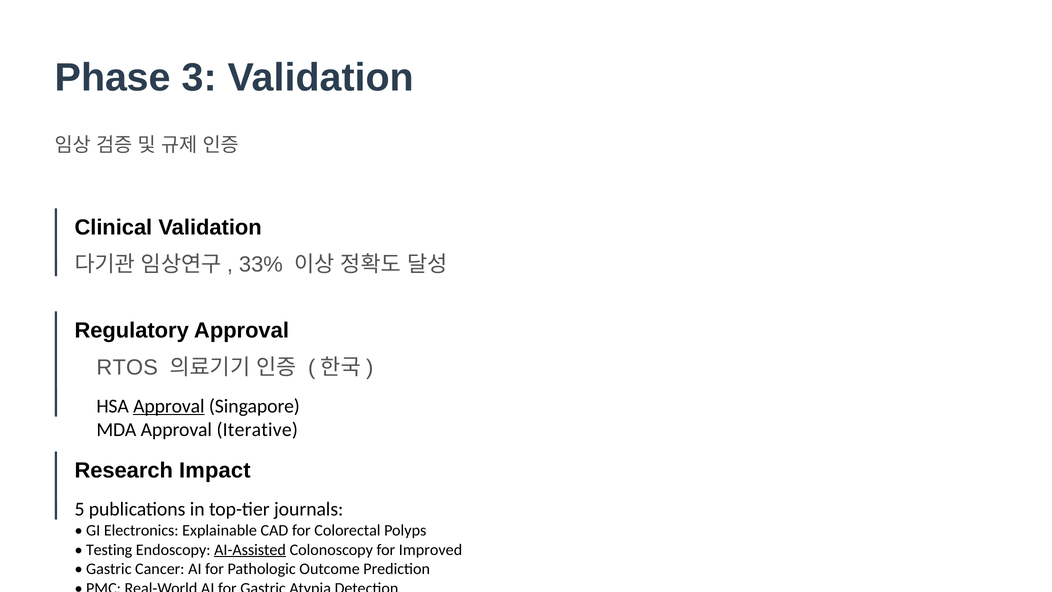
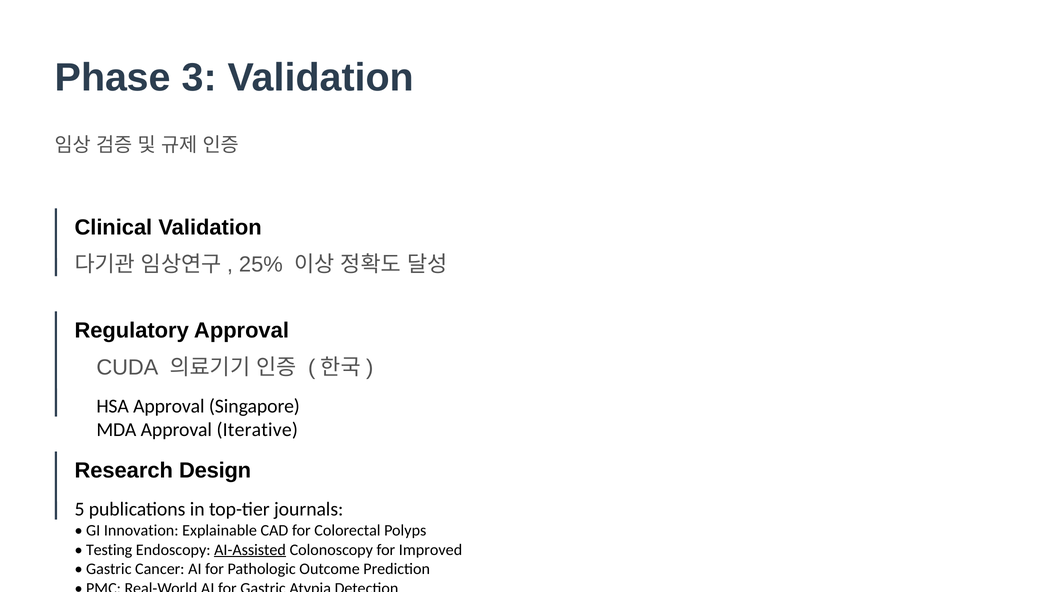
33%: 33% -> 25% (261, 265)
RTOS: RTOS -> CUDA (127, 368)
Approval underline: present -> none (169, 406)
Impact: Impact -> Design (215, 471)
Electronics: Electronics -> Innovation (141, 530)
